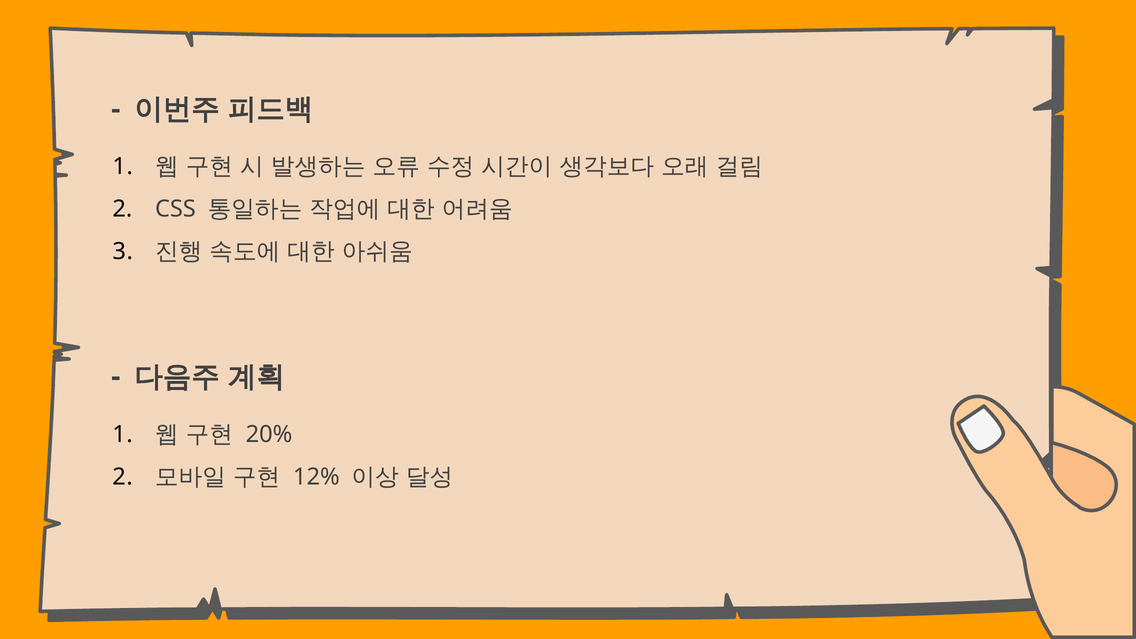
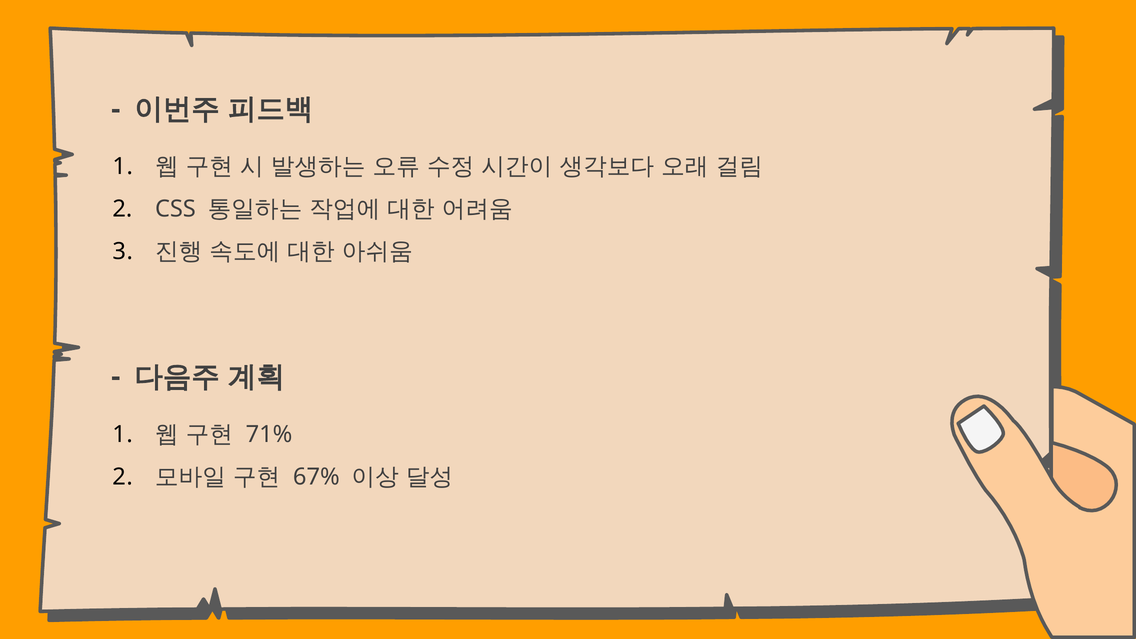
20%: 20% -> 71% (269, 434)
12%: 12% -> 67% (316, 477)
